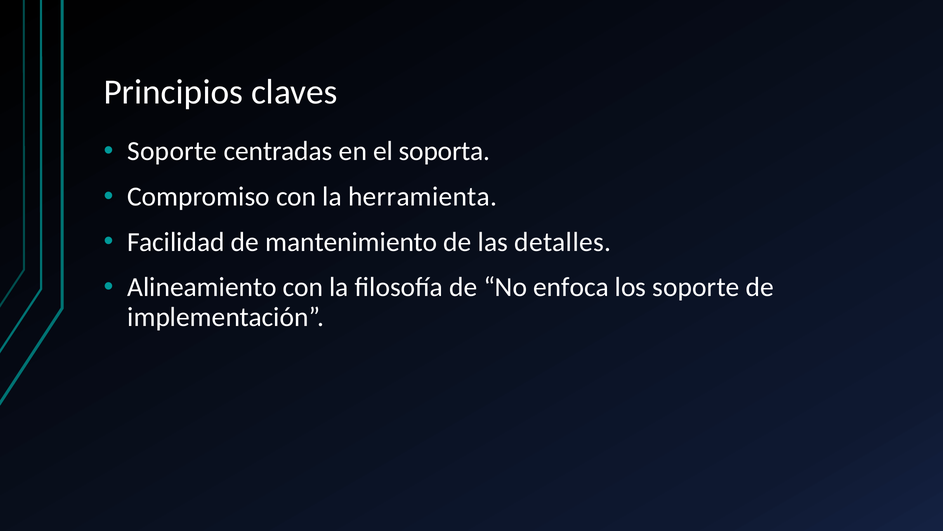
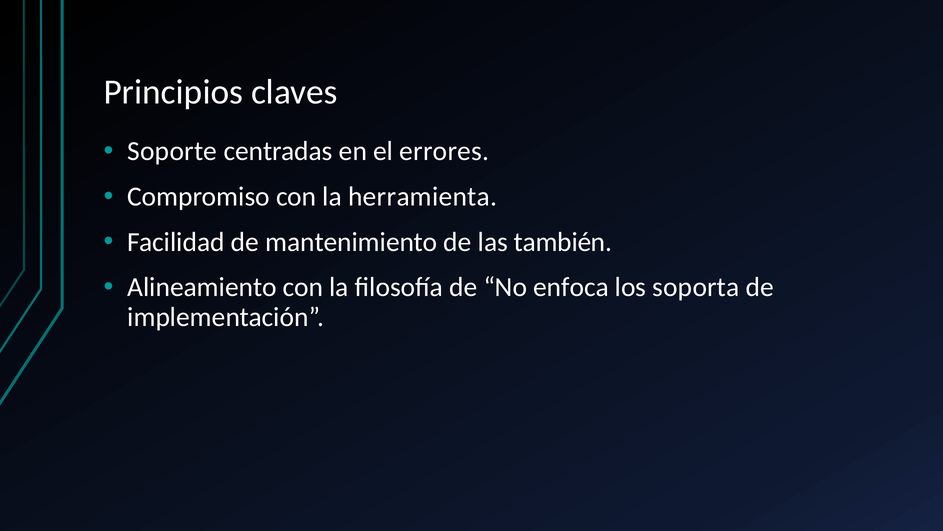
soporta: soporta -> errores (444, 151)
detalles: detalles -> también (563, 242)
los soporte: soporte -> soporta (696, 287)
